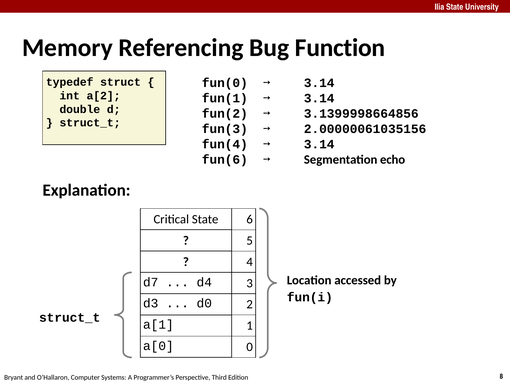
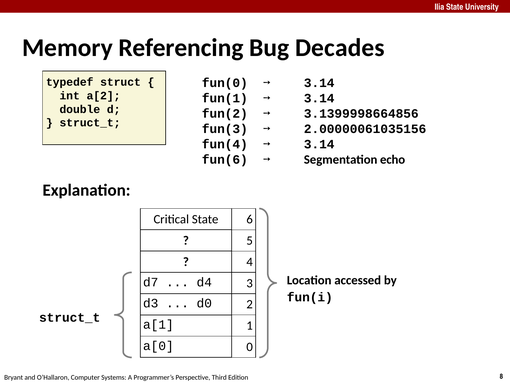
Function: Function -> Decades (340, 48)
